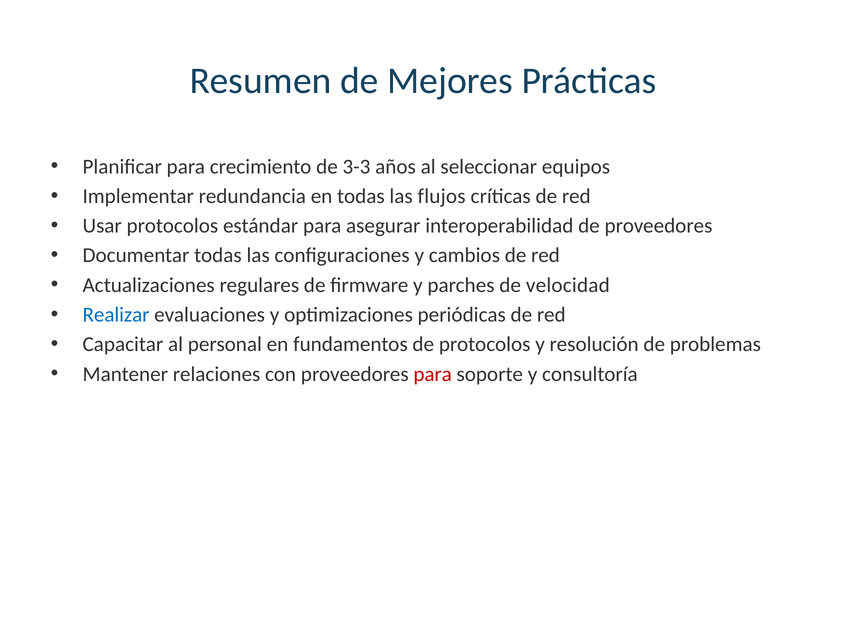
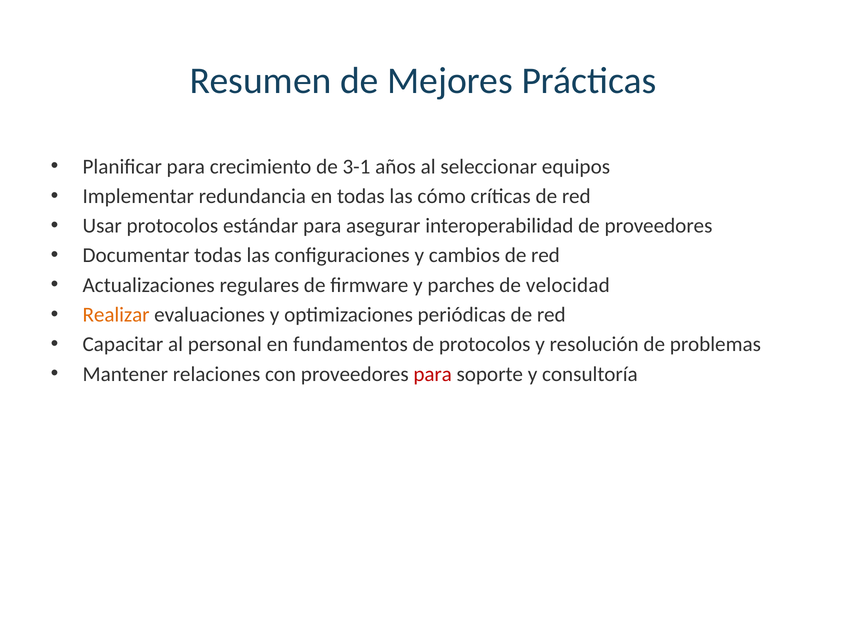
3-3: 3-3 -> 3-1 (356, 167)
flujos: flujos -> cómo (442, 196)
Realizar colour: blue -> orange (116, 315)
